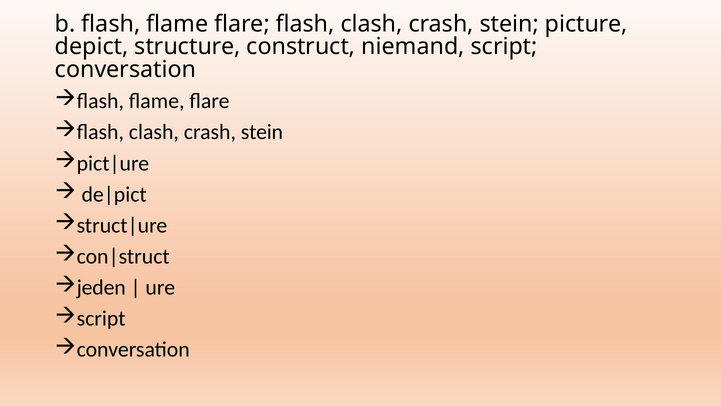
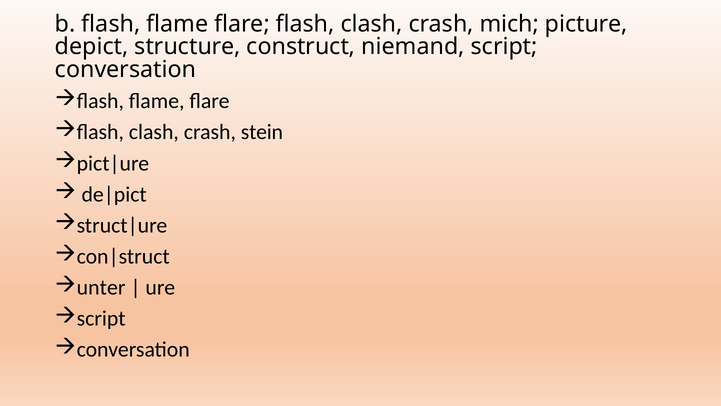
stein: stein -> mich (509, 24)
jeden: jeden -> unter (101, 287)
